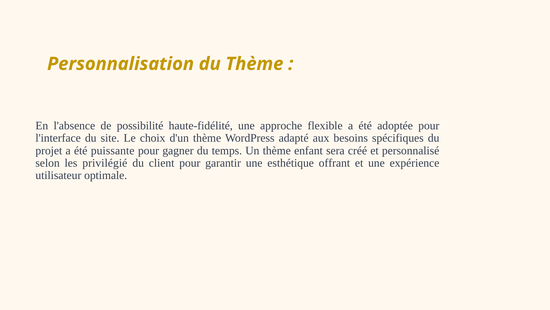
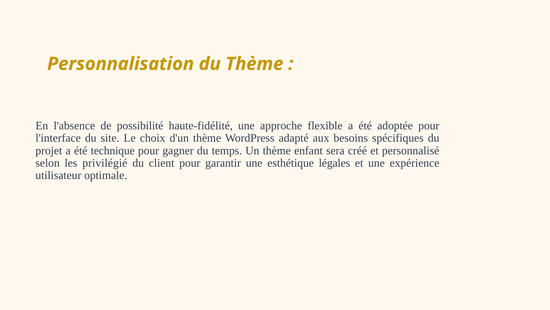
puissante: puissante -> technique (113, 150)
offrant: offrant -> légales (334, 163)
